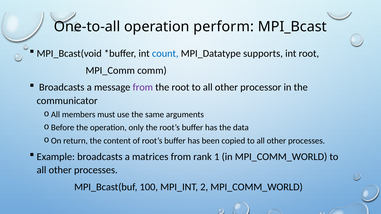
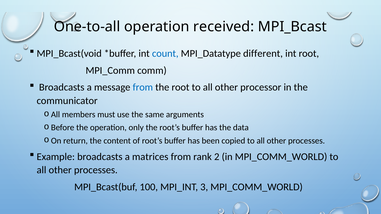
perform: perform -> received (224, 27)
supports: supports -> different (263, 54)
from colour: purple -> blue (143, 87)
1: 1 -> 2 (217, 157)
2: 2 -> 3 (204, 187)
